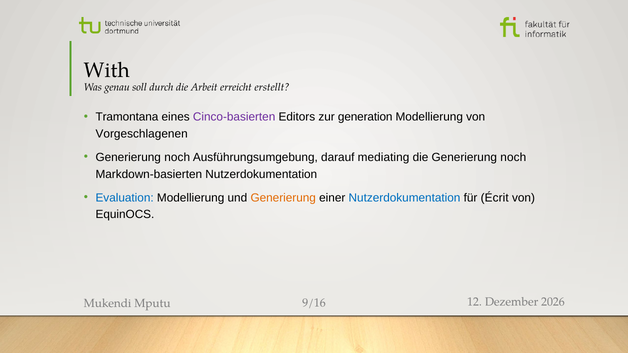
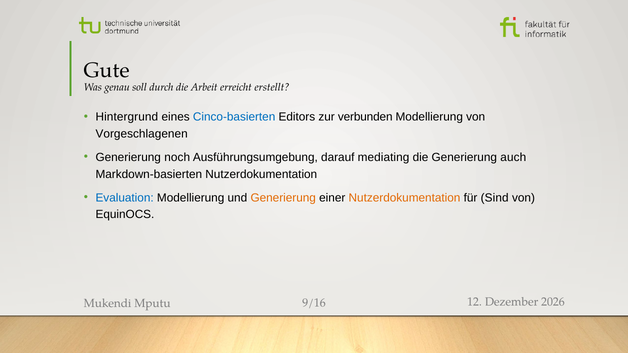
With: With -> Gute (107, 70)
Tramontana: Tramontana -> Hintergrund (127, 117)
Cinco-basierten colour: purple -> blue (234, 117)
generation: generation -> verbunden (365, 117)
die Generierung noch: noch -> auch (513, 157)
Nutzerdokumentation colour: blue -> orange (405, 198)
Écrit: Écrit -> Sind (495, 198)
